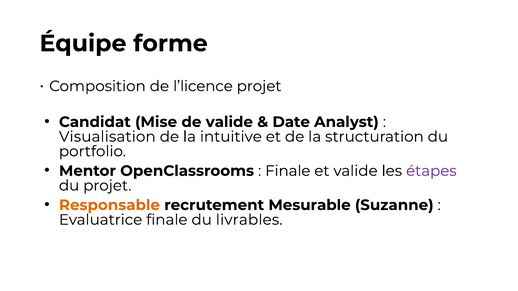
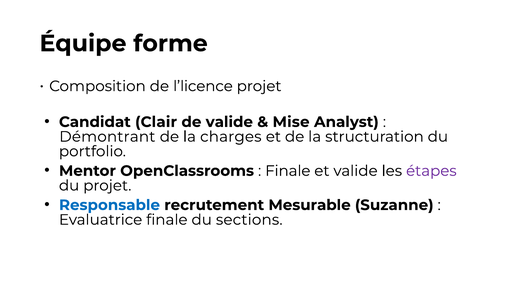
Mise: Mise -> Clair (156, 122)
Date: Date -> Mise (291, 122)
Visualisation: Visualisation -> Démontrant (107, 137)
intuitive: intuitive -> charges (231, 137)
Responsable colour: orange -> blue (109, 205)
livrables: livrables -> sections (249, 220)
